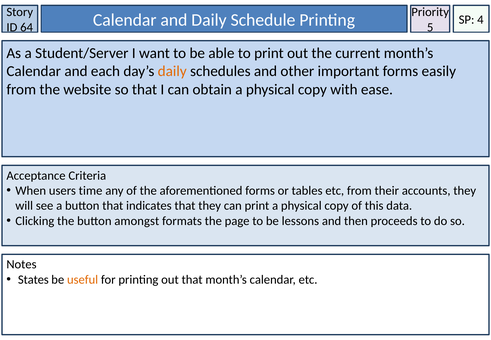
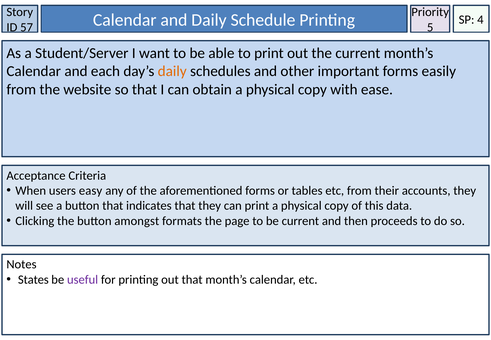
64: 64 -> 57 (27, 27)
time: time -> easy (91, 191)
be lessons: lessons -> current (300, 221)
useful colour: orange -> purple (83, 280)
